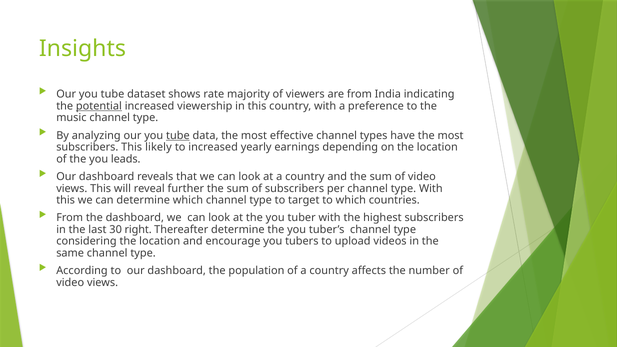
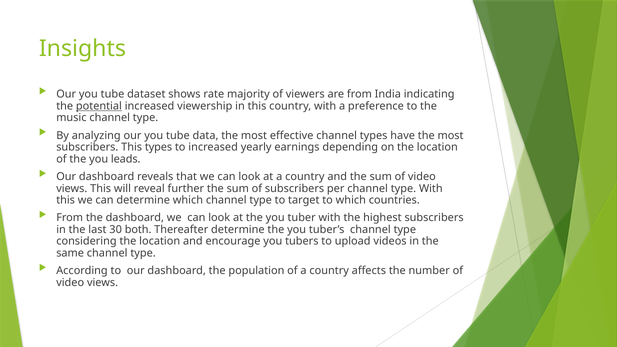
tube underline: present -> none (178, 135)
This likely: likely -> types (159, 147)
right: right -> both (138, 230)
